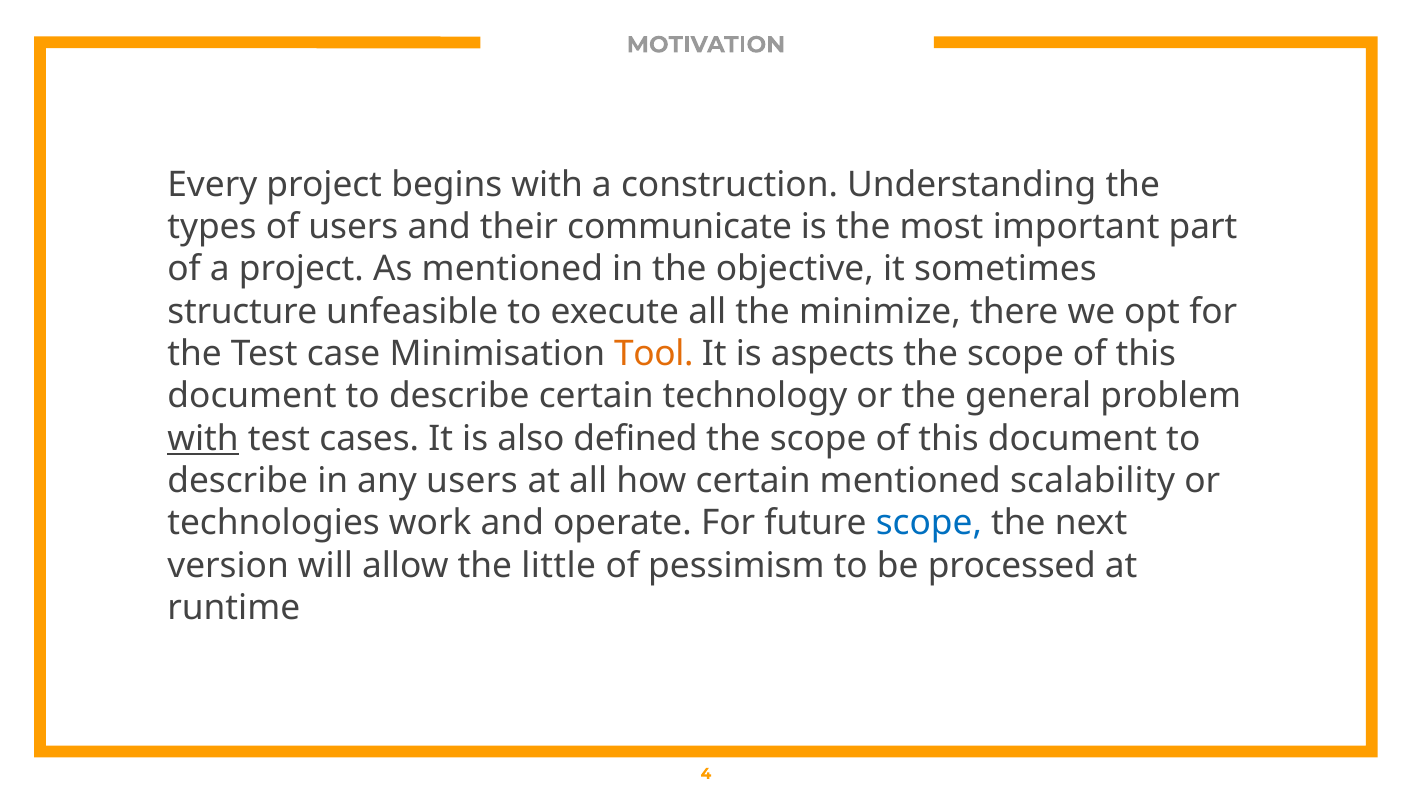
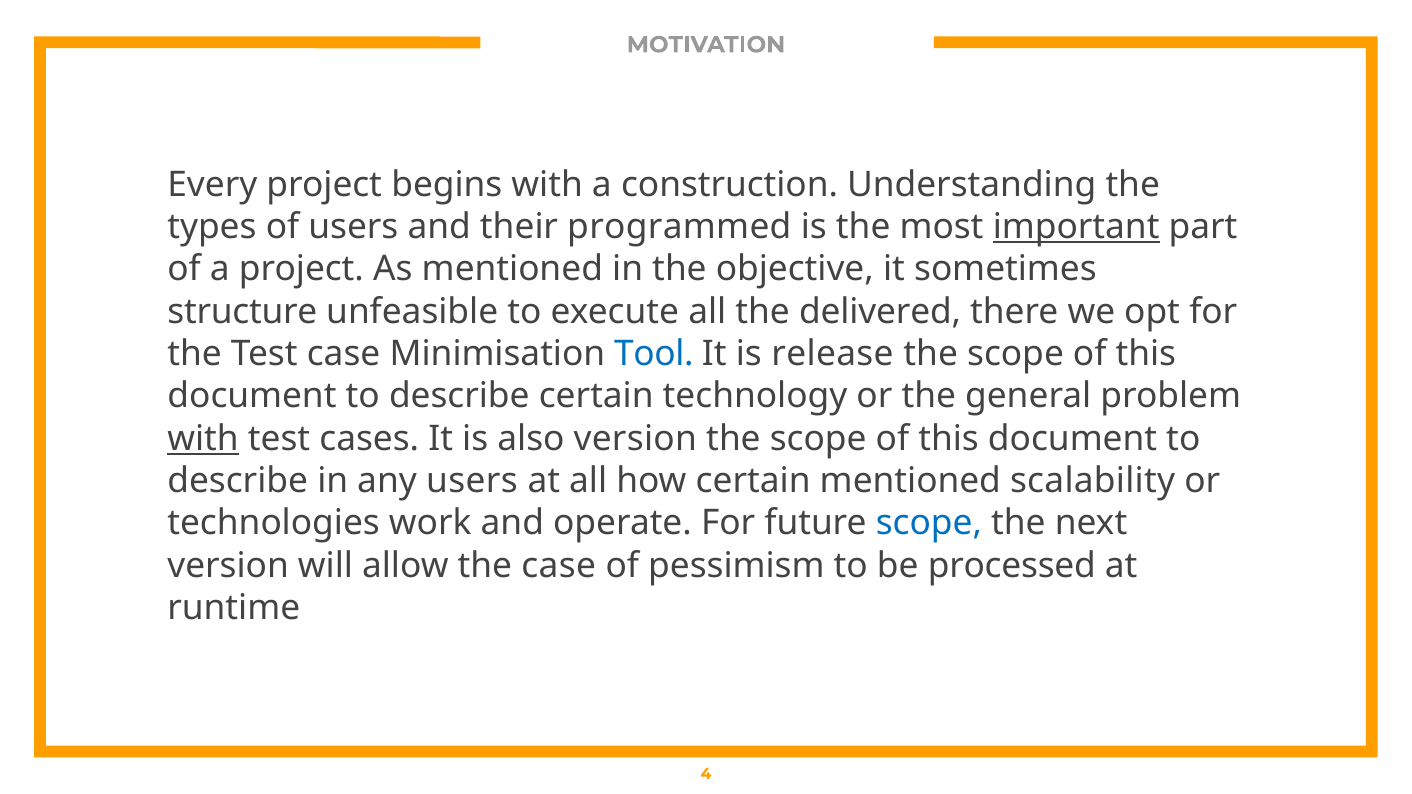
communicate: communicate -> programmed (679, 227)
important underline: none -> present (1076, 227)
minimize: minimize -> delivered (880, 312)
Tool colour: orange -> blue (654, 354)
aspects: aspects -> release (833, 354)
also defined: defined -> version (635, 439)
the little: little -> case (559, 566)
